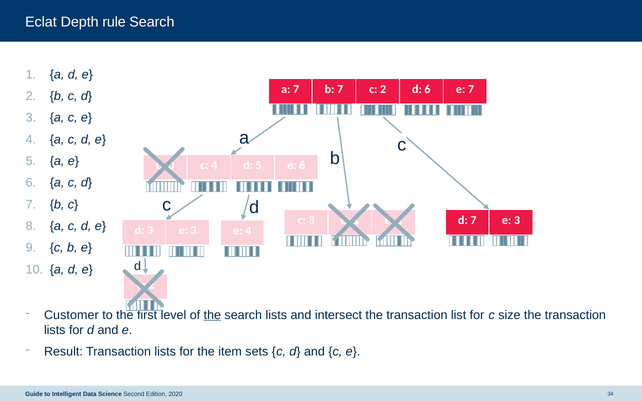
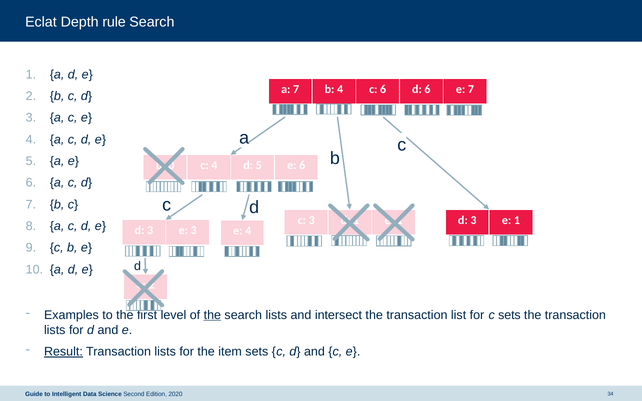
b 7: 7 -> 4 (340, 89)
c 2: 2 -> 6 (383, 89)
7: 7 -> 3 (473, 220)
3: 3 -> 1 (517, 220)
Customer: Customer -> Examples (71, 315)
c size: size -> sets (509, 315)
Result underline: none -> present (63, 352)
